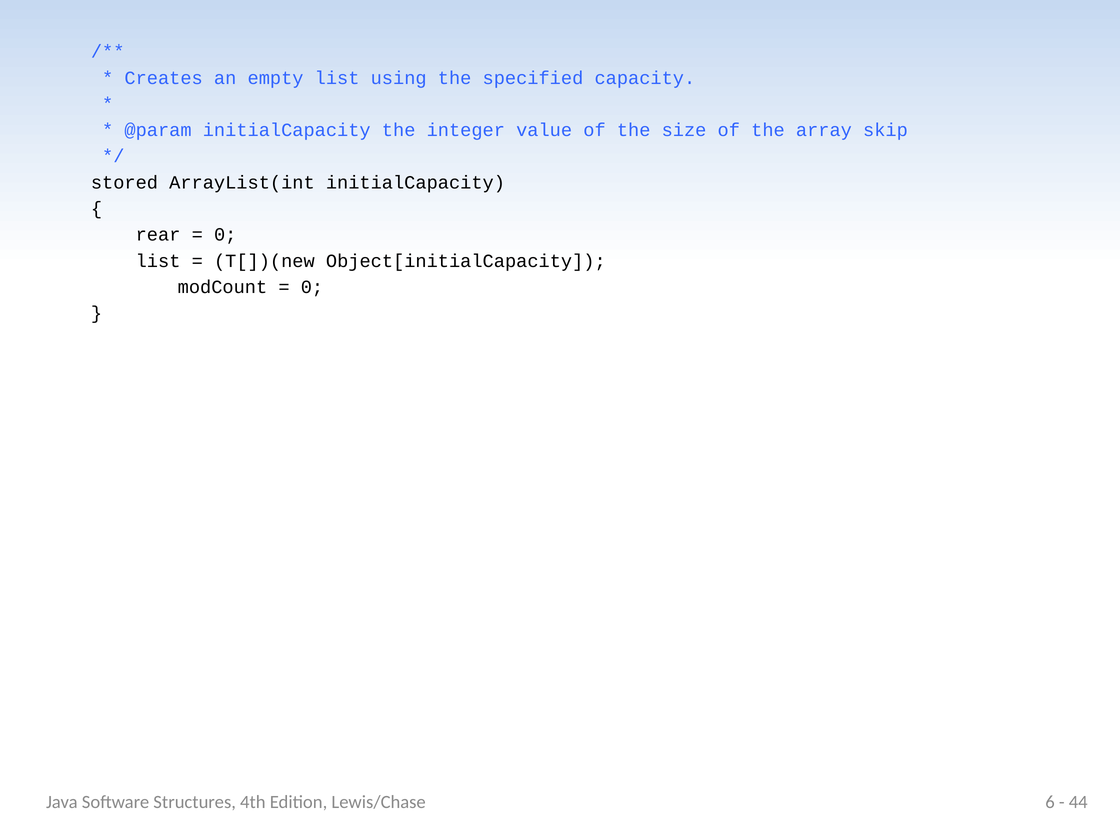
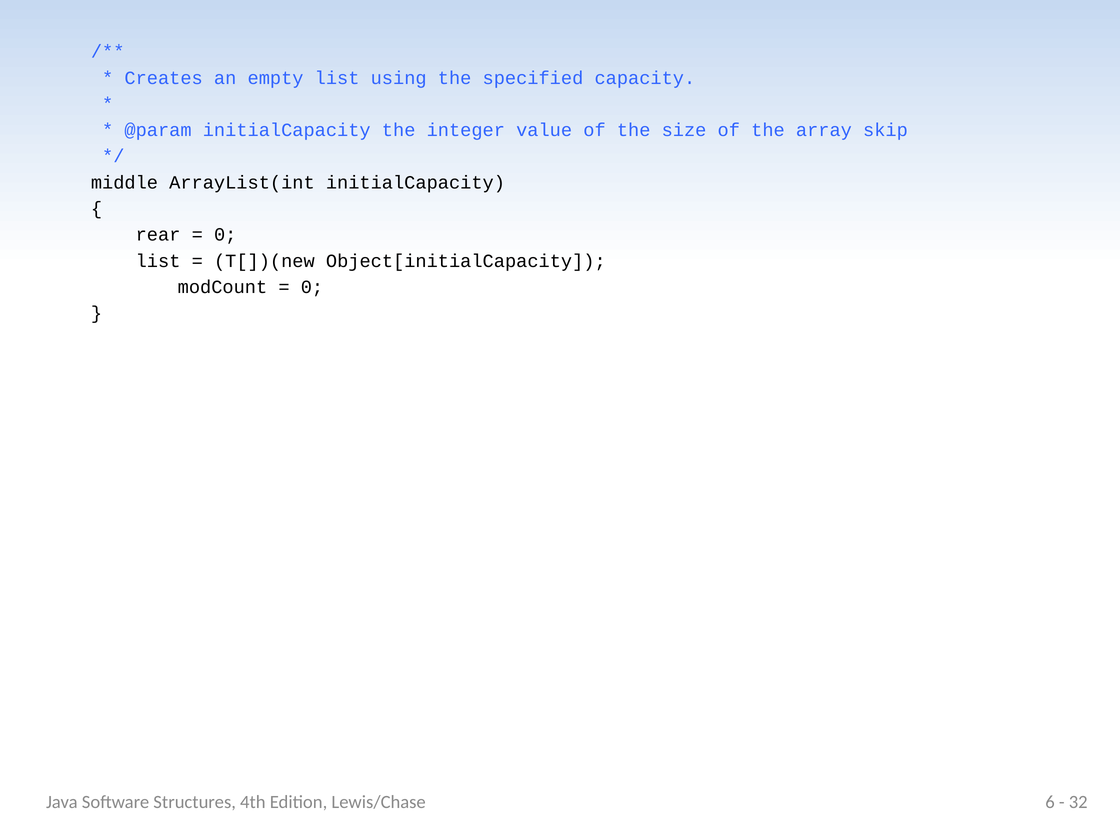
stored: stored -> middle (124, 182)
44: 44 -> 32 (1078, 802)
